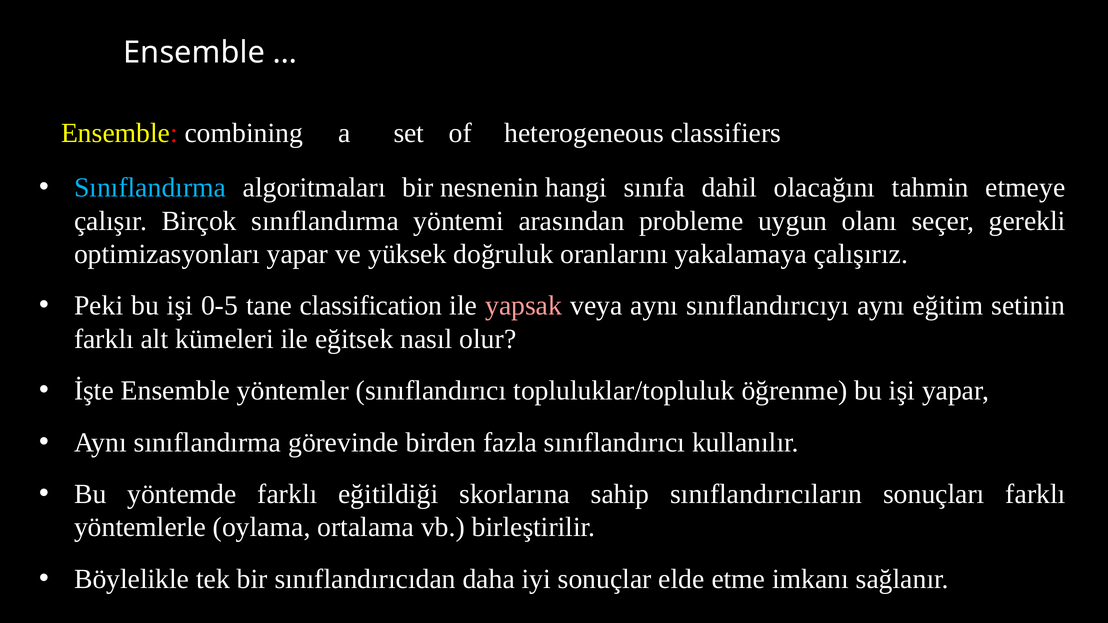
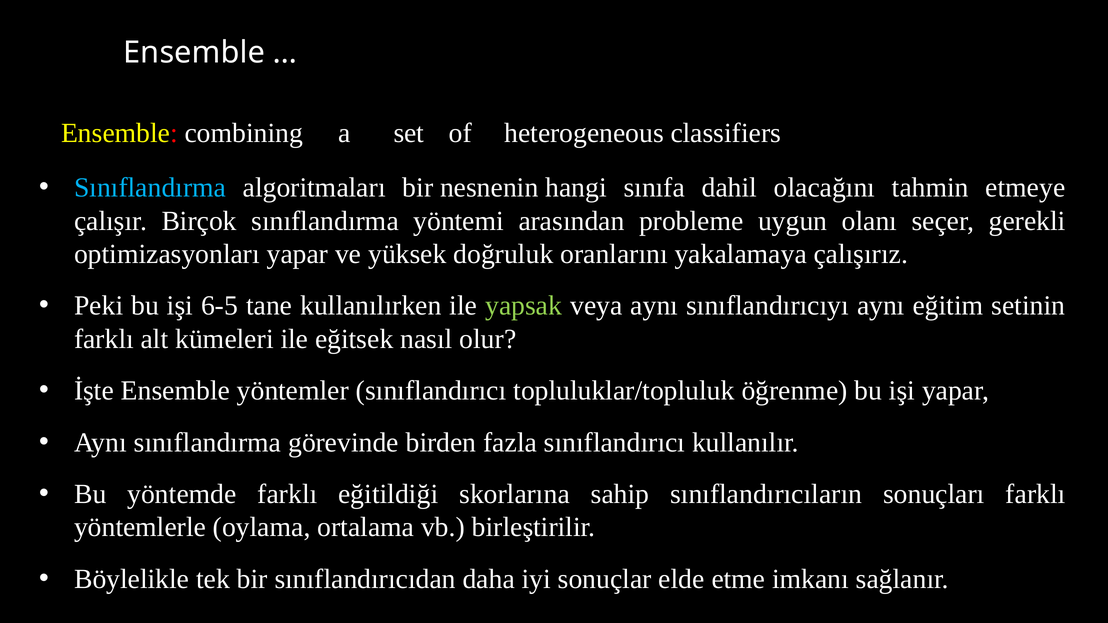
0-5: 0-5 -> 6-5 (220, 306)
classification: classification -> kullanılırken (371, 306)
yapsak colour: pink -> light green (524, 306)
